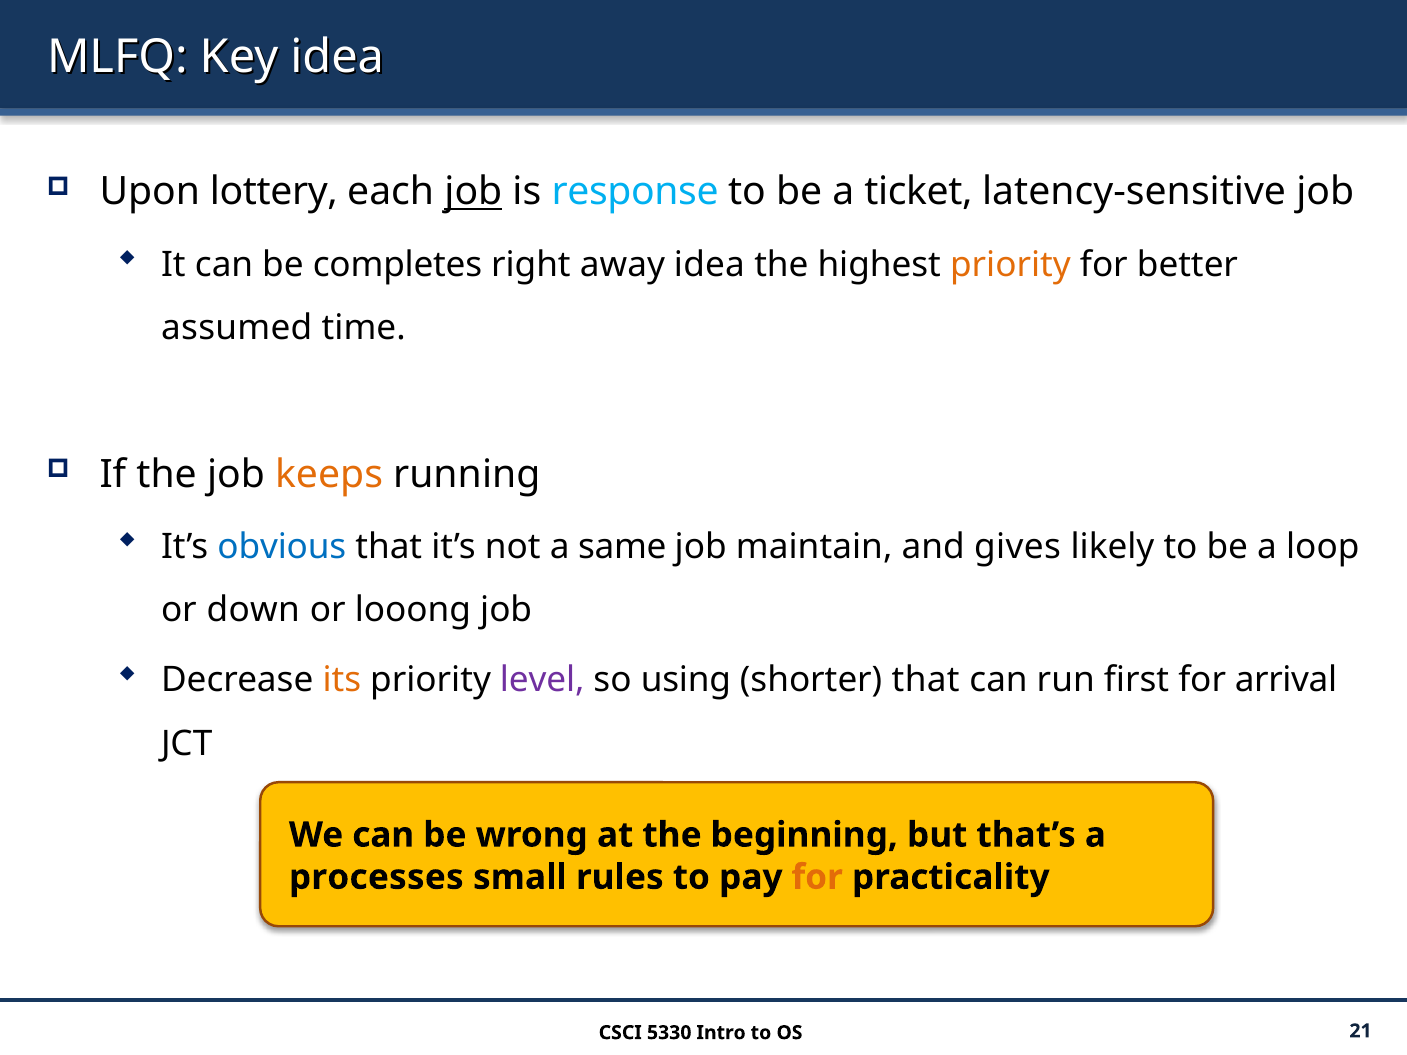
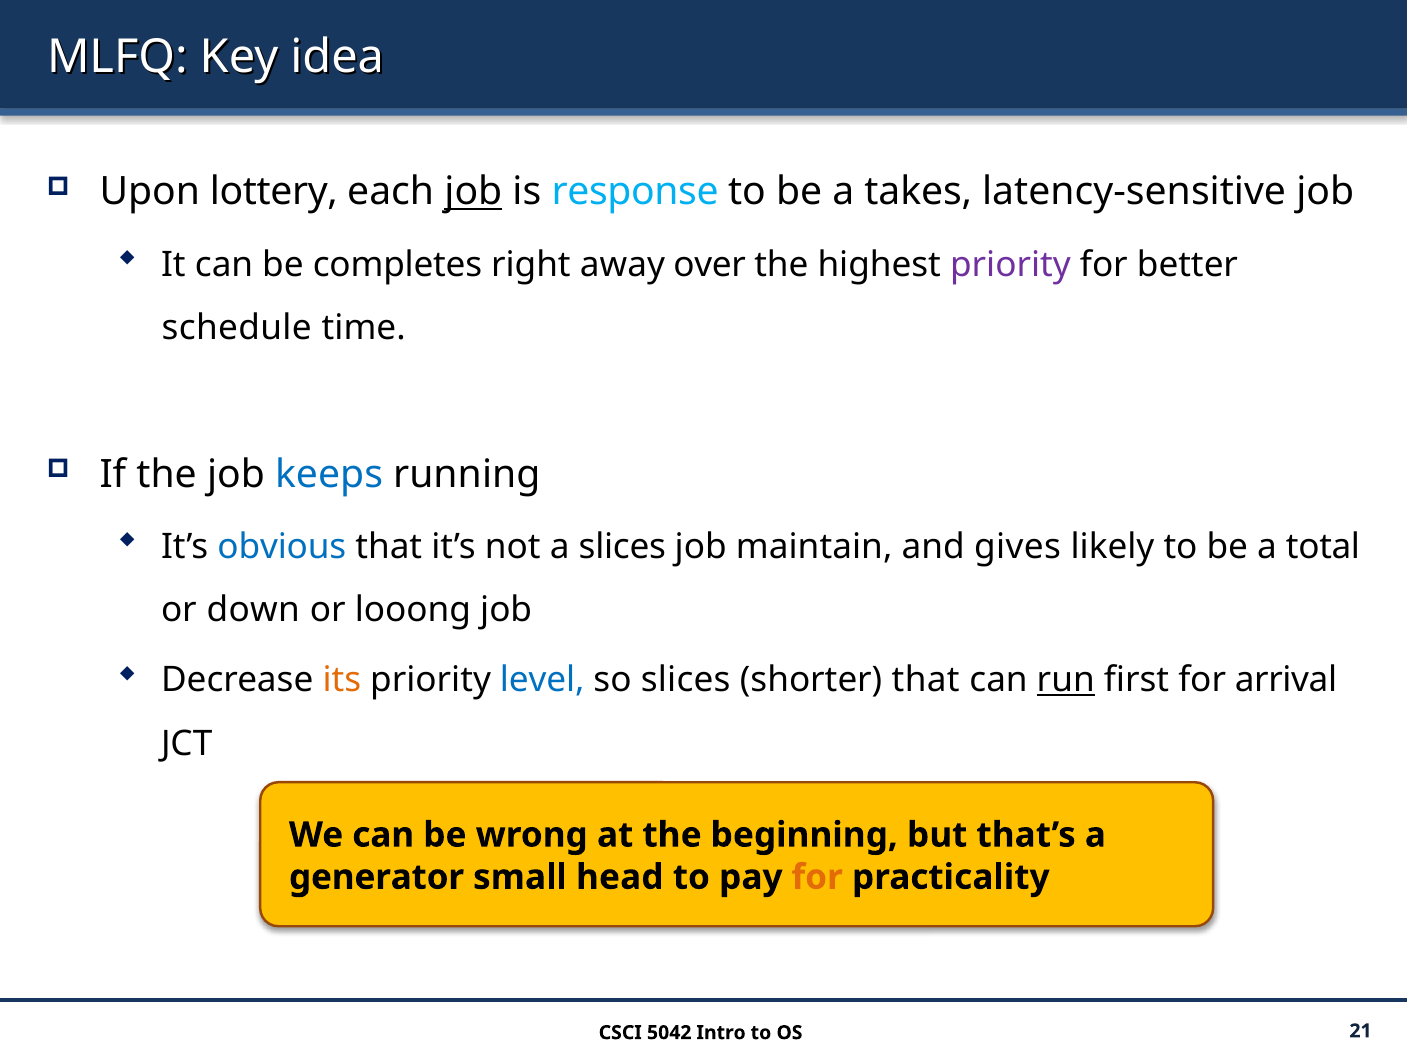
ticket: ticket -> takes (918, 192)
away idea: idea -> over (710, 265)
priority colour: orange -> purple (1010, 265)
assumed: assumed -> schedule (237, 328)
keeps colour: orange -> blue (329, 474)
a same: same -> slices (622, 547)
loop: loop -> total (1323, 547)
level colour: purple -> blue (542, 680)
so using: using -> slices (686, 680)
run underline: none -> present (1066, 680)
processes: processes -> generator (377, 877)
rules: rules -> head (620, 877)
5330: 5330 -> 5042 (669, 1033)
